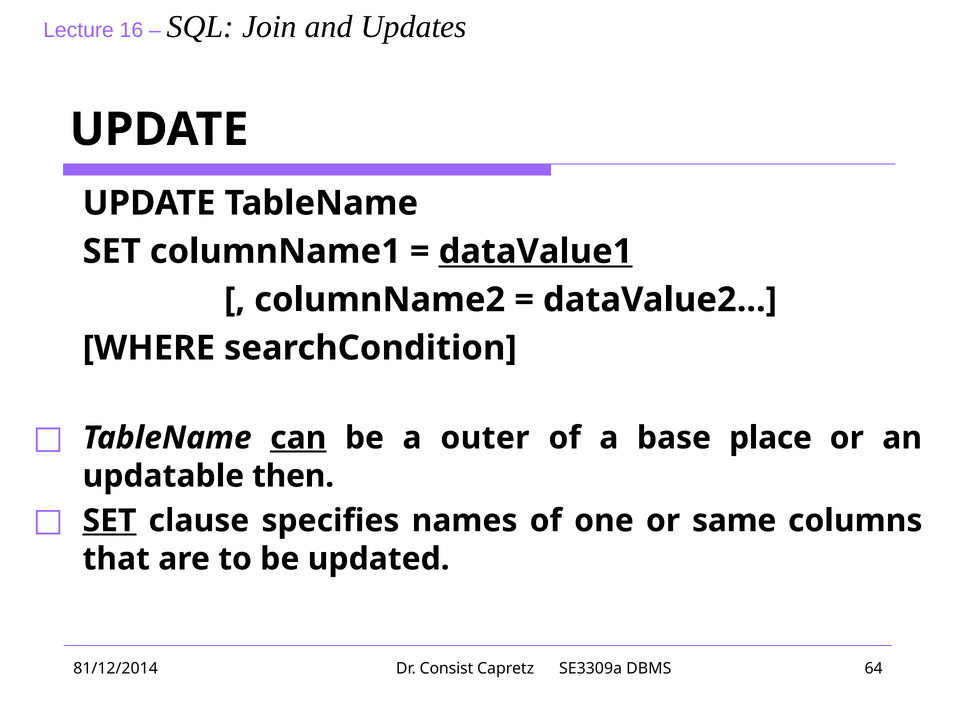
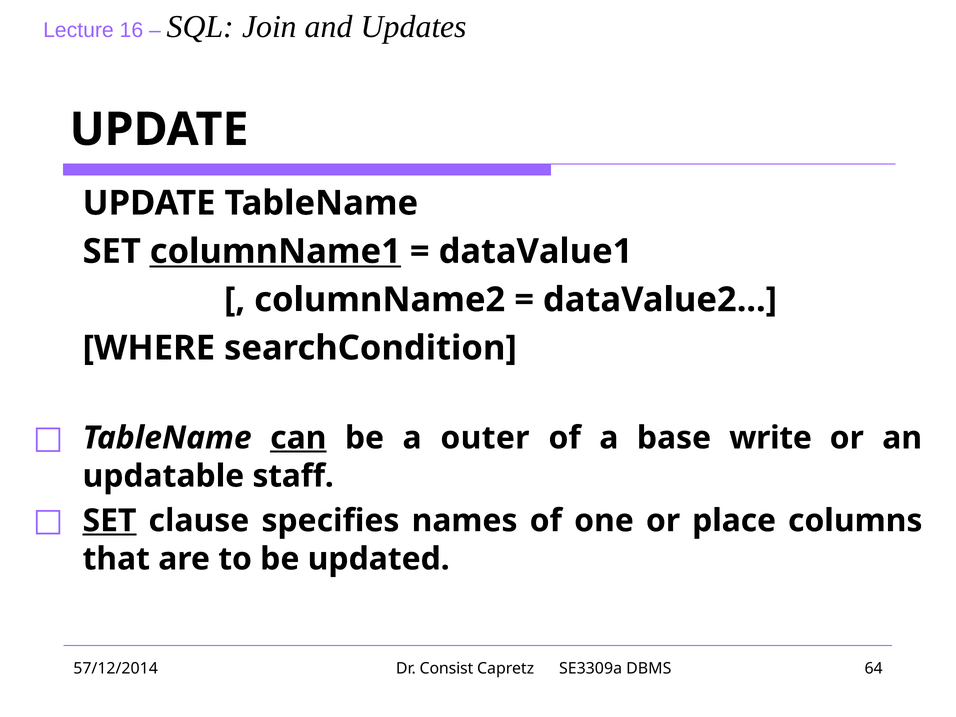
columnName1 underline: none -> present (275, 251)
dataValue1 underline: present -> none (536, 251)
place: place -> write (771, 438)
then: then -> staff (293, 476)
same: same -> place (734, 521)
81/12/2014: 81/12/2014 -> 57/12/2014 (116, 668)
